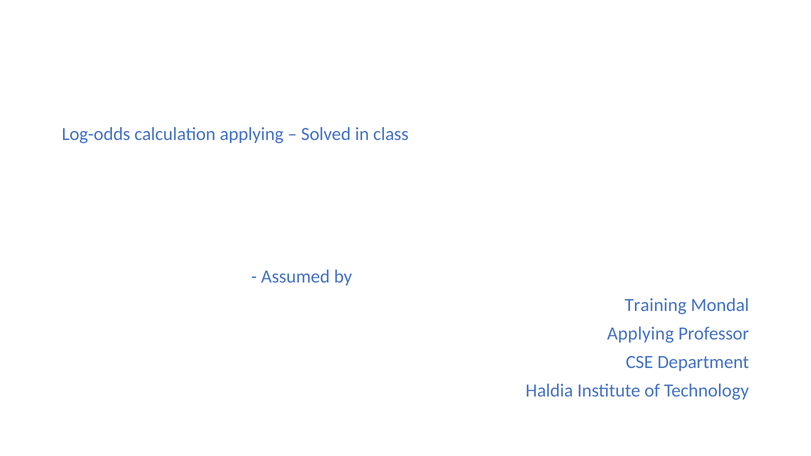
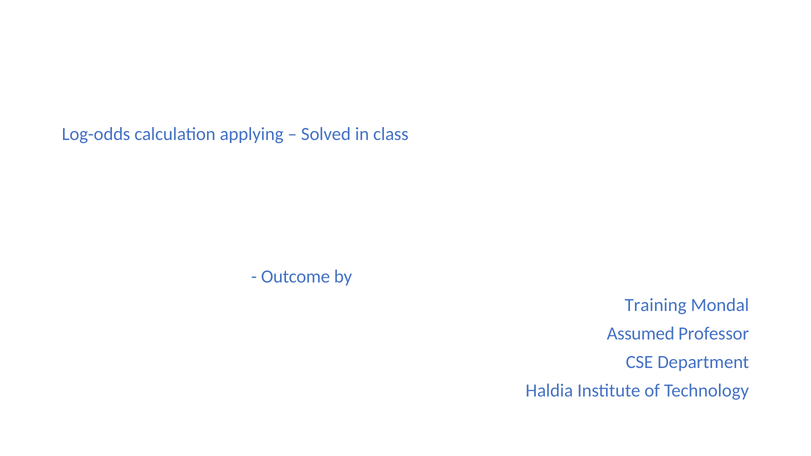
Assumed: Assumed -> Outcome (296, 277)
Applying: Applying -> Assumed (641, 334)
